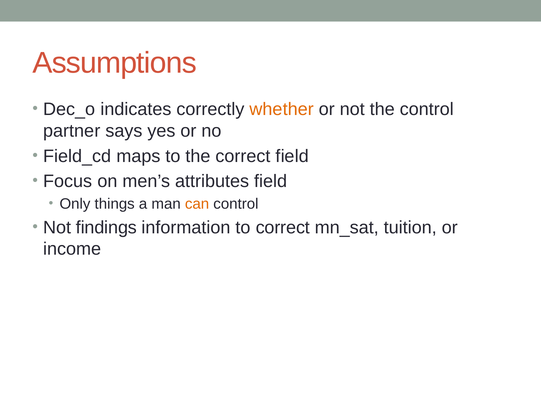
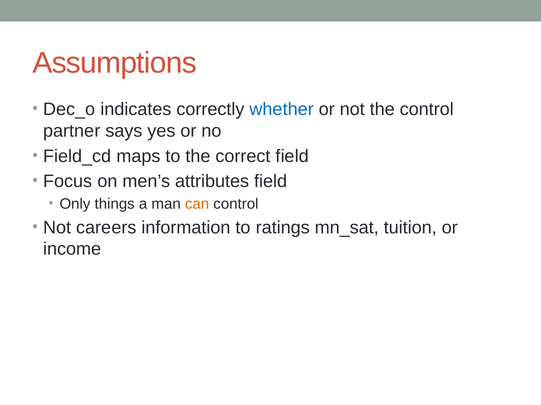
whether colour: orange -> blue (282, 109)
findings: findings -> careers (106, 228)
to correct: correct -> ratings (283, 228)
